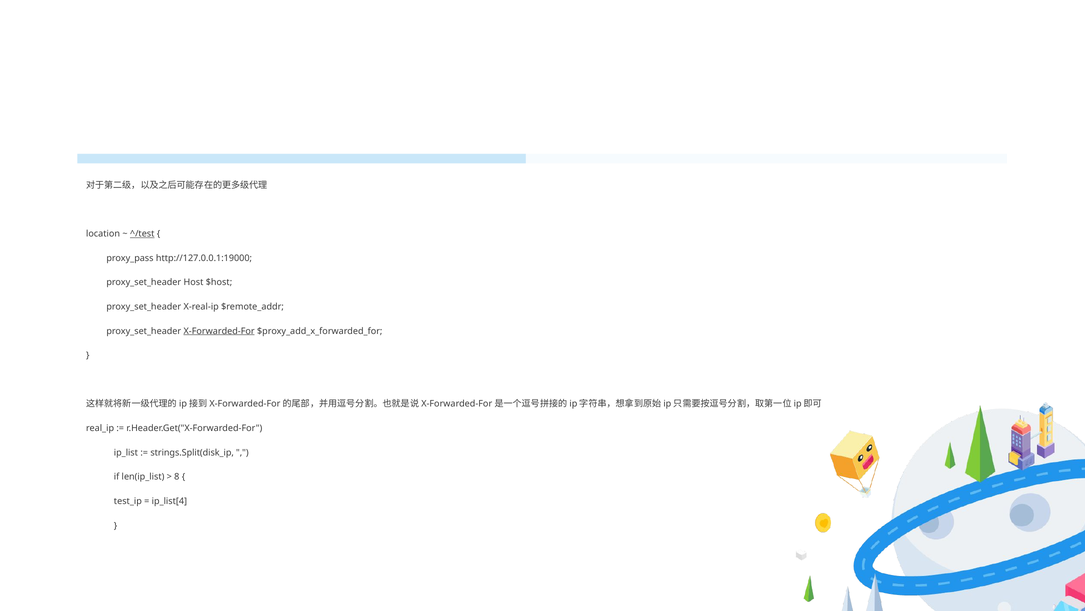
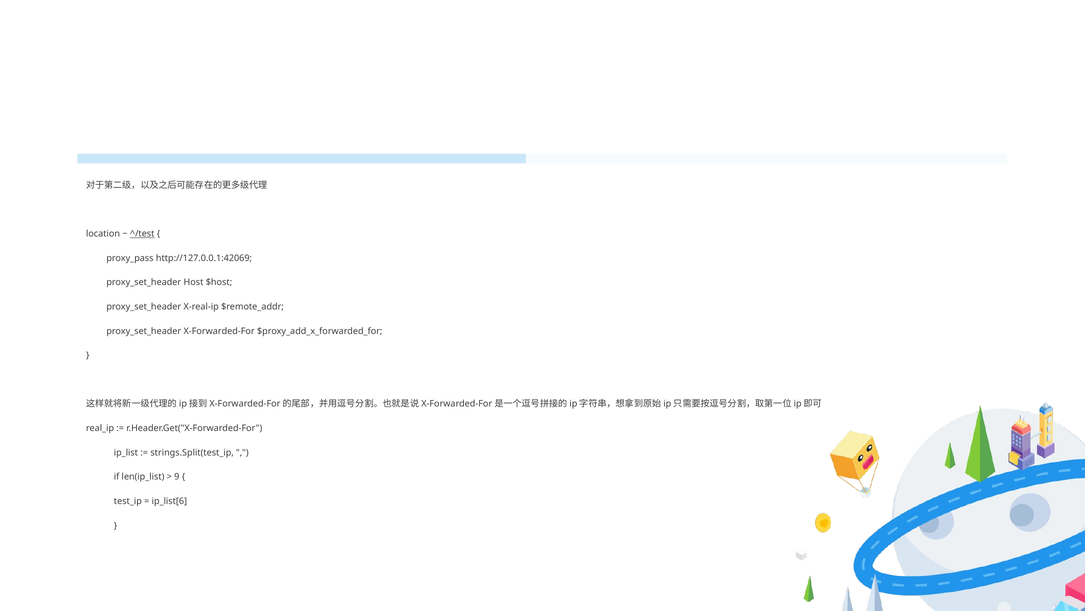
http://127.0.0.1:19000: http://127.0.0.1:19000 -> http://127.0.0.1:42069 (204, 258)
X-Forwarded-For underline: present -> none (219, 331)
strings.Split(disk_ip: strings.Split(disk_ip -> strings.Split(test_ip (192, 452)
8: 8 -> 9 (177, 476)
ip_list[4: ip_list[4 -> ip_list[6 (169, 501)
